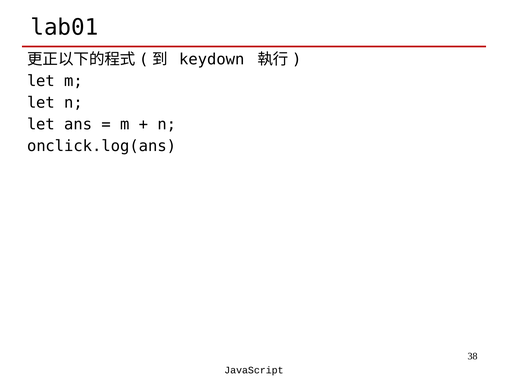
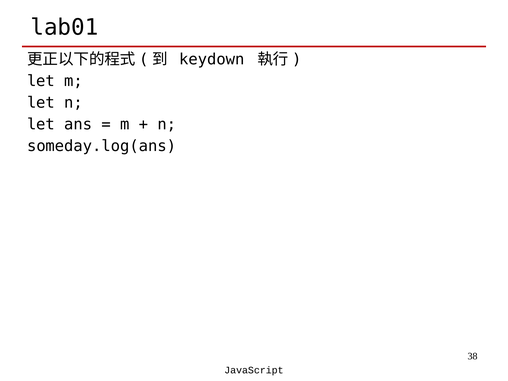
onclick.log(ans: onclick.log(ans -> someday.log(ans (102, 146)
